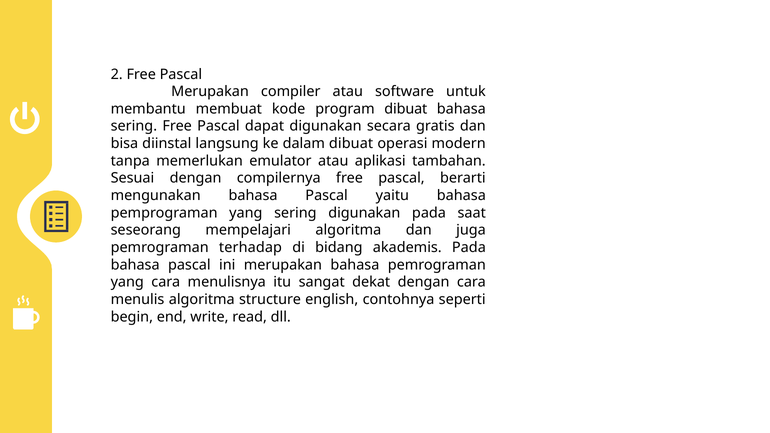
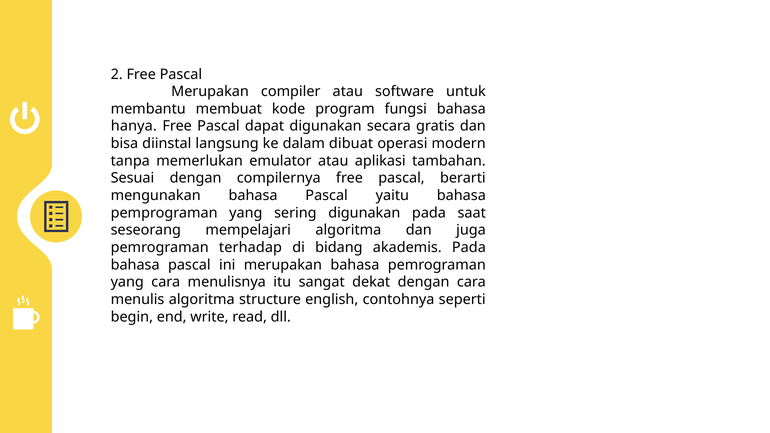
program dibuat: dibuat -> fungsi (406, 109)
sering: sering -> hanya (134, 126)
